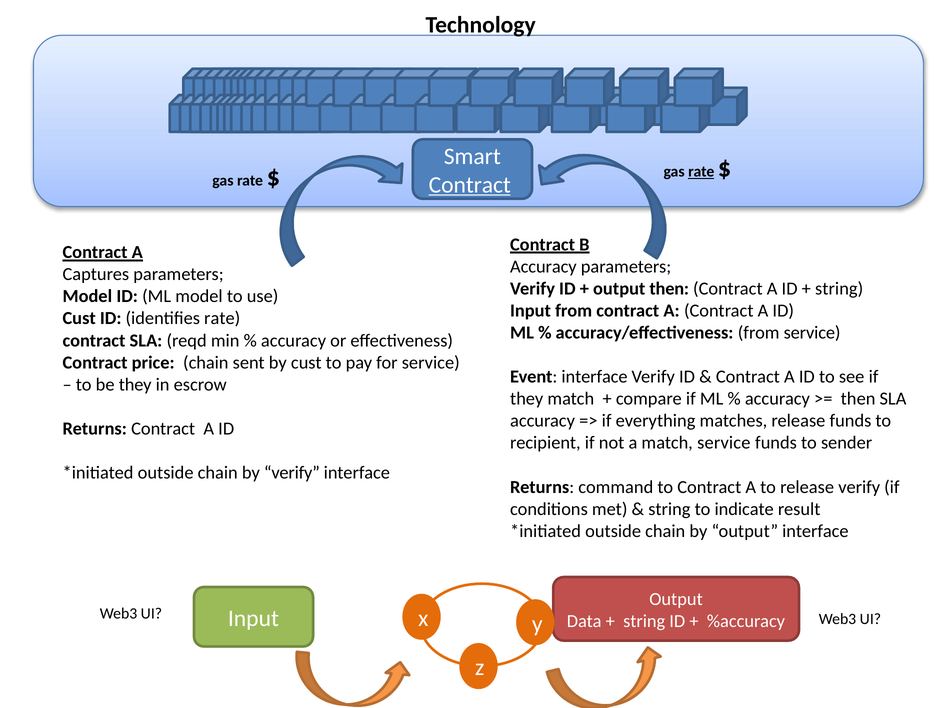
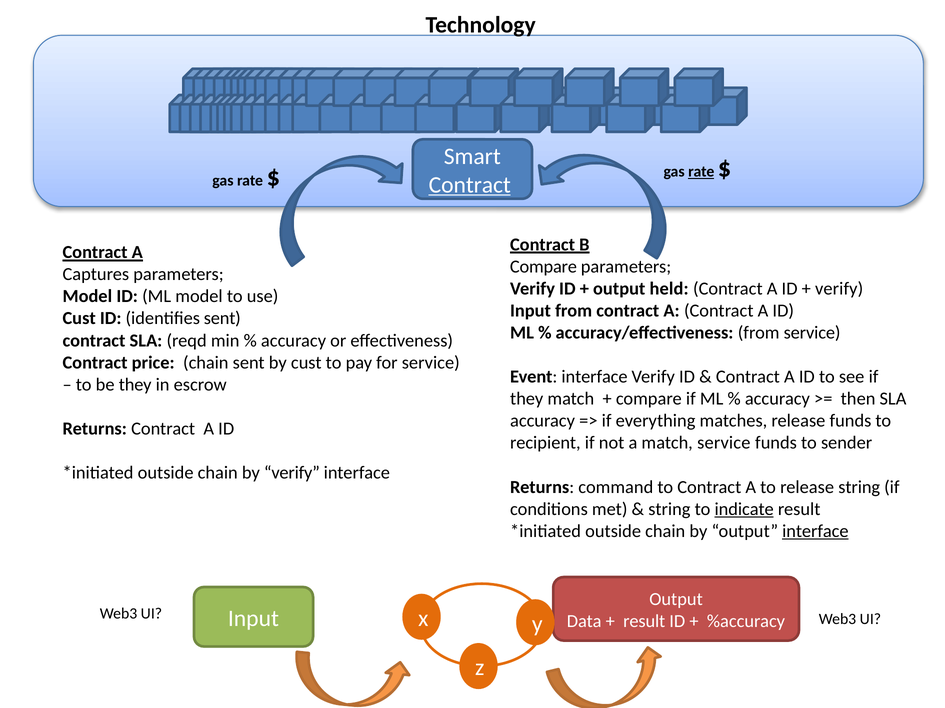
Accuracy: Accuracy -> Compare (543, 267)
output then: then -> held (669, 289)
string: string -> verify (839, 289)
identifies rate: rate -> sent (222, 319)
release verify: verify -> string (859, 487)
indicate underline: none -> present (744, 510)
interface underline: none -> present (815, 532)
string: string -> result (644, 622)
